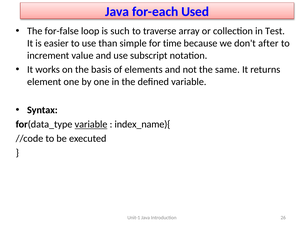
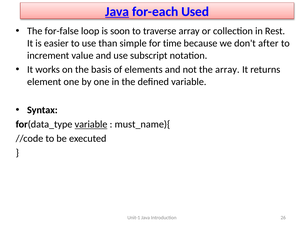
Java underline: none -> present (117, 12)
such: such -> soon (120, 31)
Test: Test -> Rest (275, 31)
the same: same -> array (227, 70)
index_name){: index_name){ -> must_name){ (142, 124)
